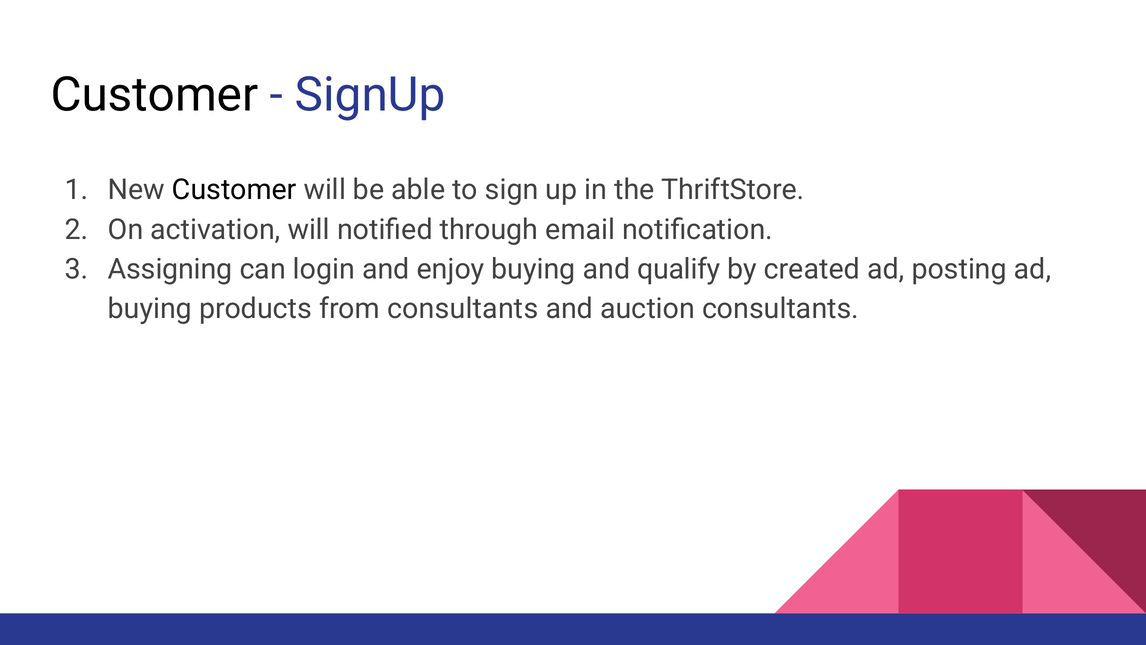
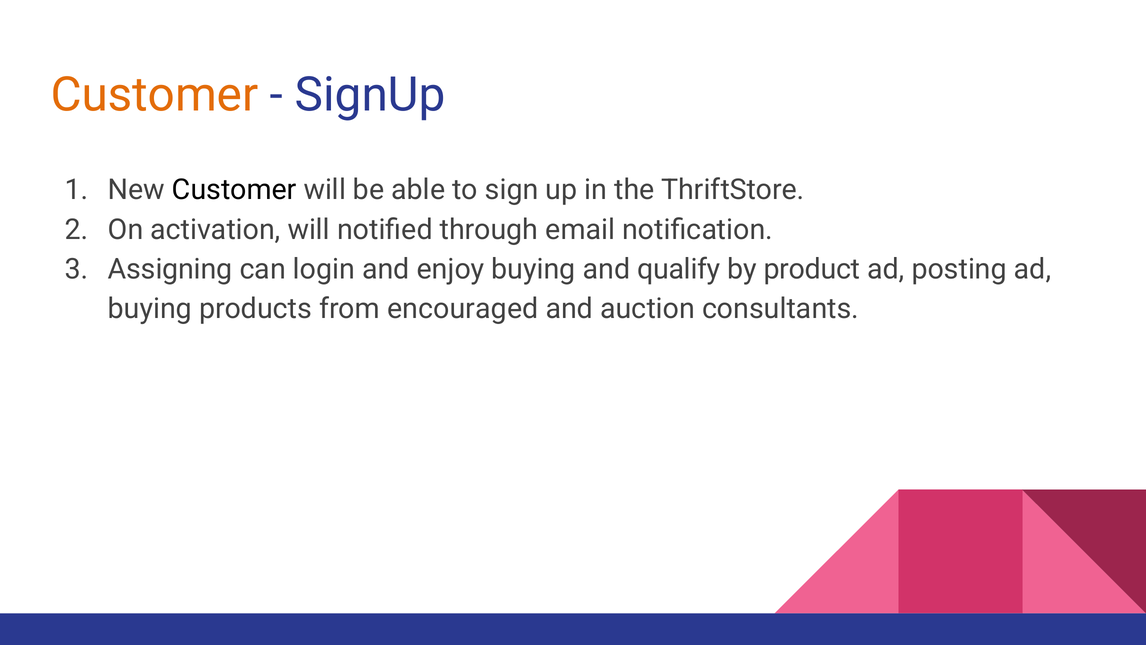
Customer colour: black -> orange (154, 95)
created: created -> product (812, 269)
from consultants: consultants -> encouraged (463, 308)
